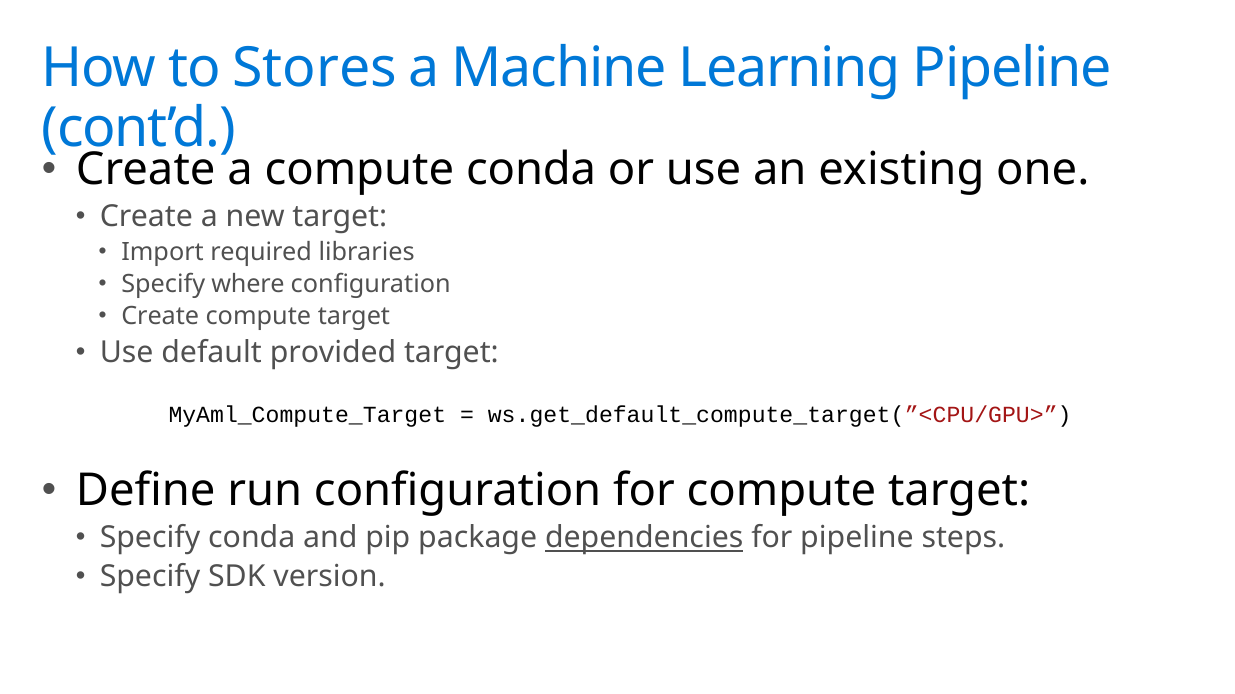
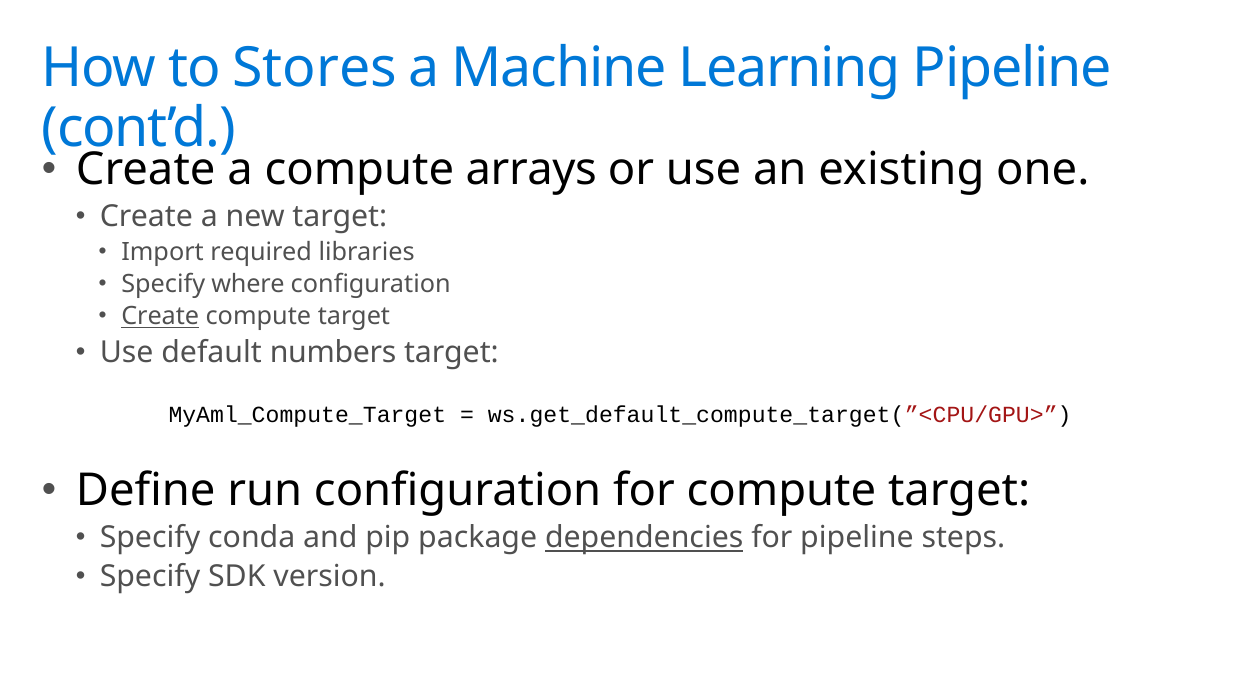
compute conda: conda -> arrays (531, 170)
Create underline: none -> present (160, 317)
provided: provided -> numbers (333, 353)
